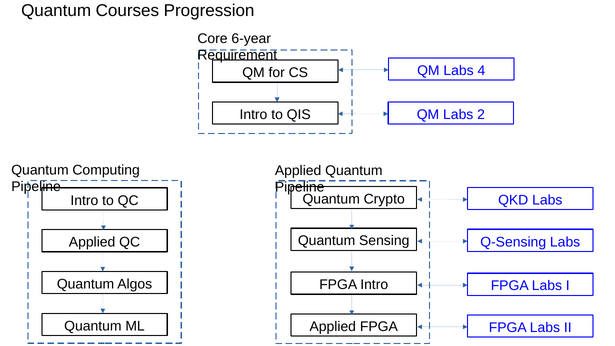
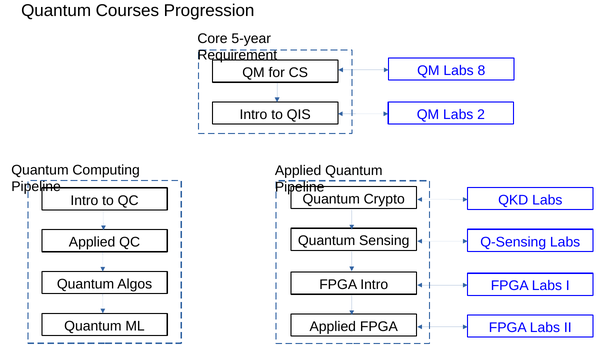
6-year: 6-year -> 5-year (251, 39)
4: 4 -> 8 (481, 71)
